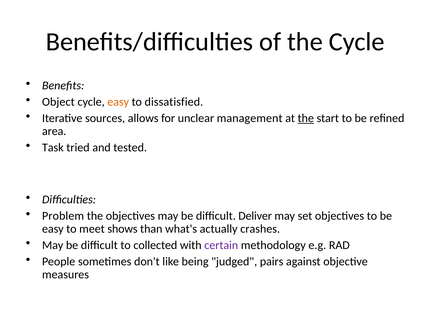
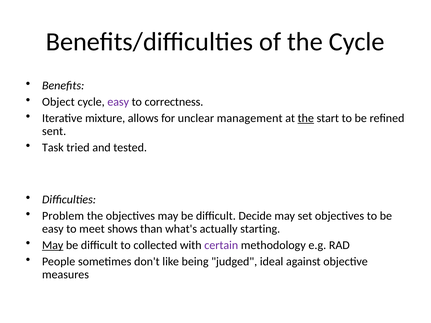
easy colour: orange -> purple (118, 102)
dissatisfied: dissatisfied -> correctness (174, 102)
sources: sources -> mixture (105, 118)
area: area -> sent (54, 131)
Deliver: Deliver -> Decide (255, 216)
crashes: crashes -> starting (260, 229)
May underline: none -> present (53, 245)
pairs: pairs -> ideal (272, 262)
